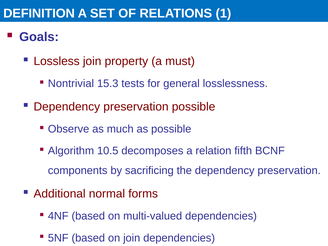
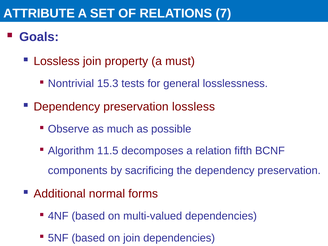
DEFINITION: DEFINITION -> ATTRIBUTE (39, 13)
1: 1 -> 7 (223, 13)
preservation possible: possible -> lossless (194, 107)
10.5: 10.5 -> 11.5 (108, 151)
